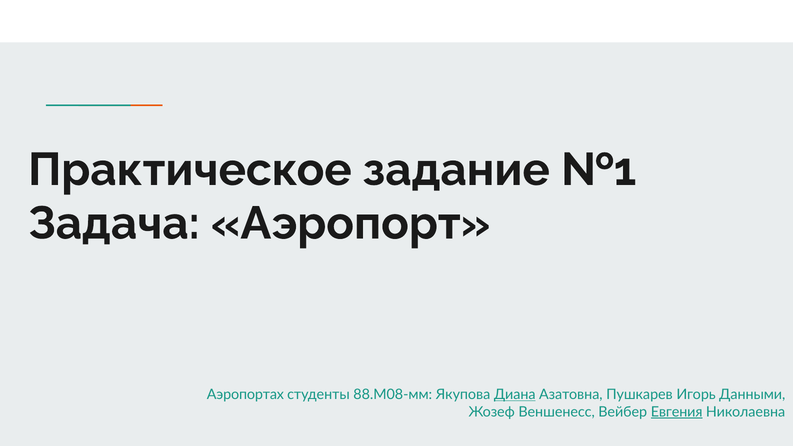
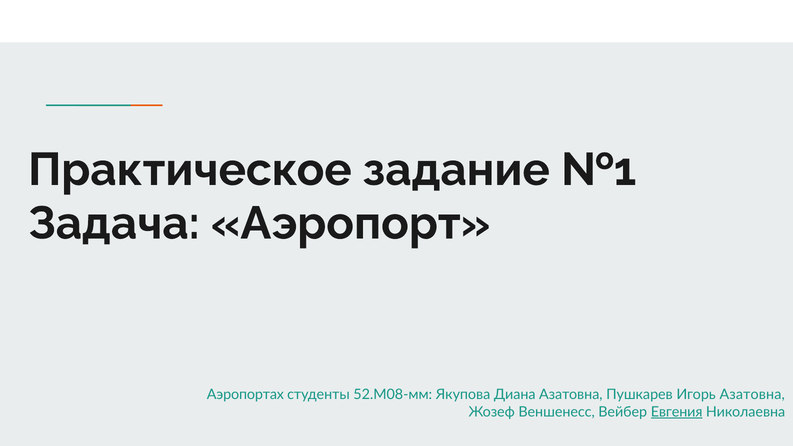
88.М08-мм: 88.М08-мм -> 52.М08-мм (393, 395)
Диана underline: present -> none (515, 395)
Игорь Данными: Данными -> Азатовна (752, 395)
